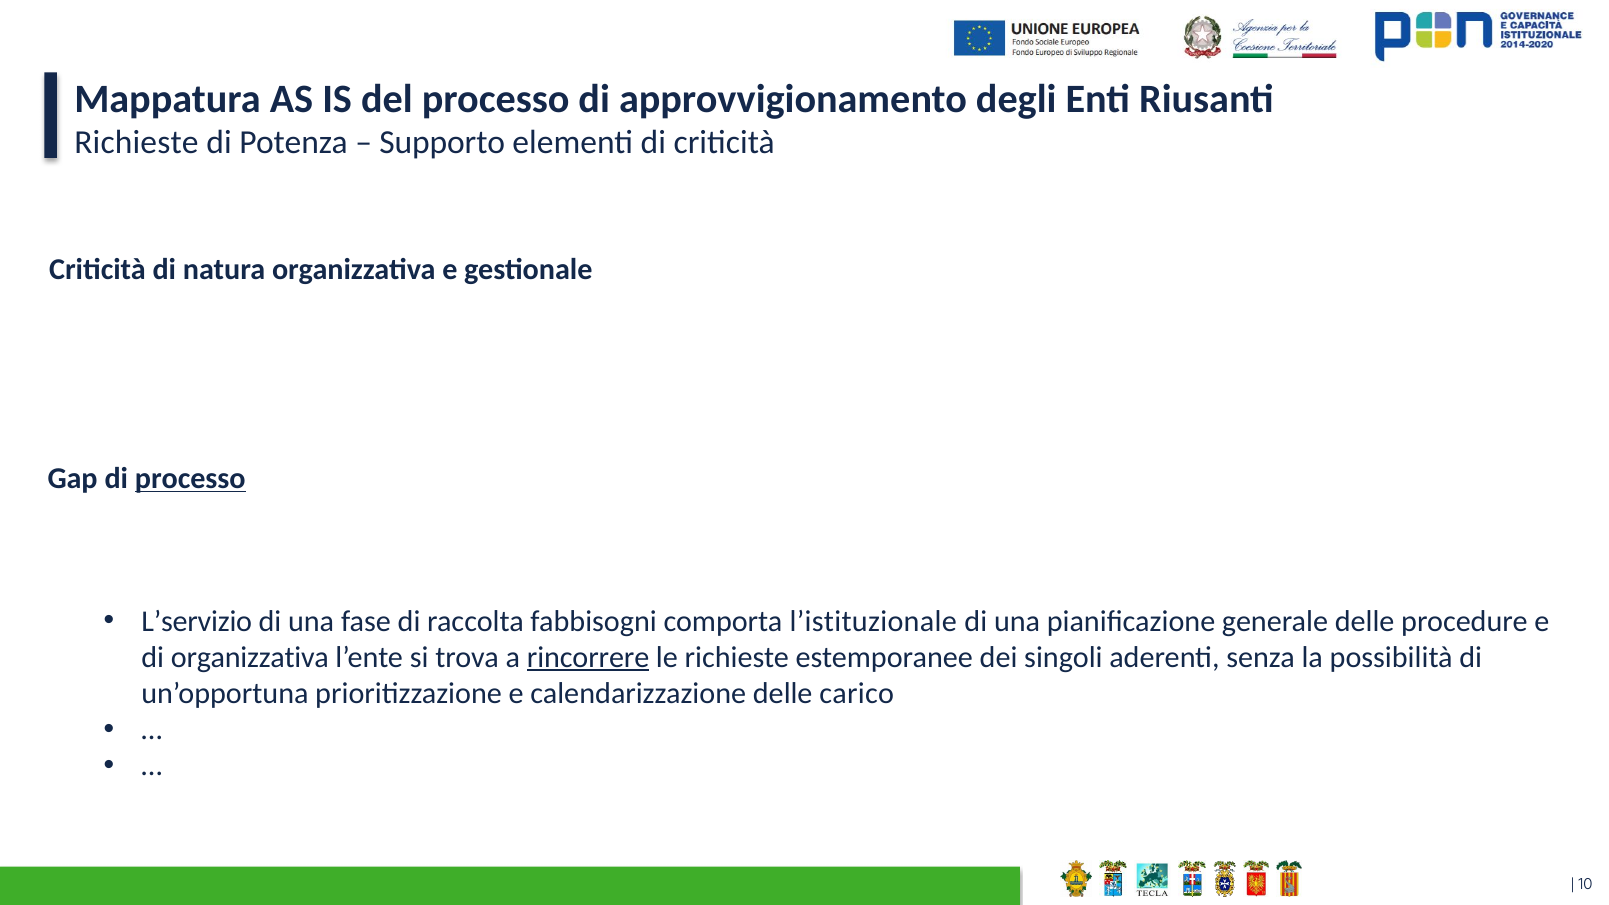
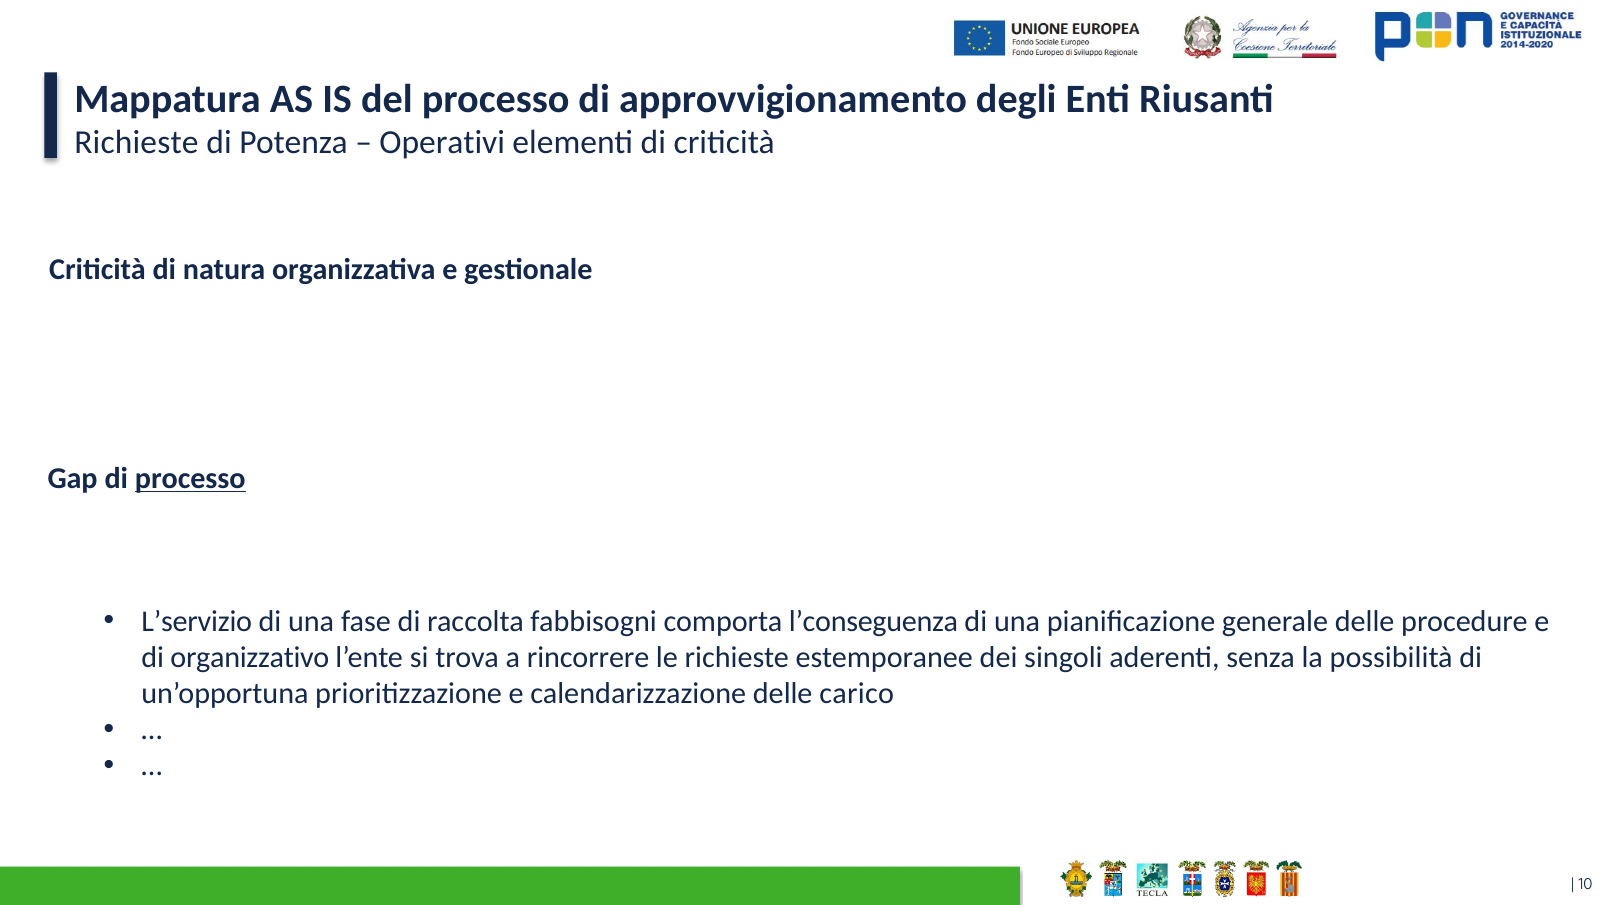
Supporto: Supporto -> Operativi (442, 142)
l’istituzionale: l’istituzionale -> l’conseguenza (874, 621)
di organizzativa: organizzativa -> organizzativo (250, 657)
rincorrere underline: present -> none (588, 657)
